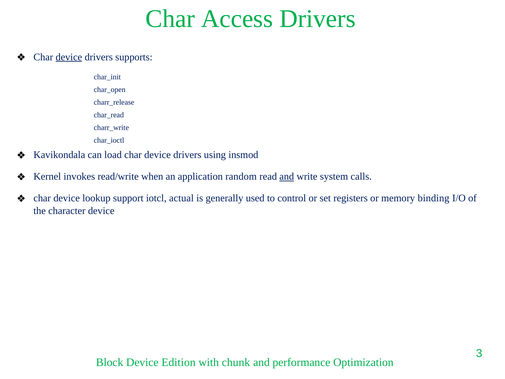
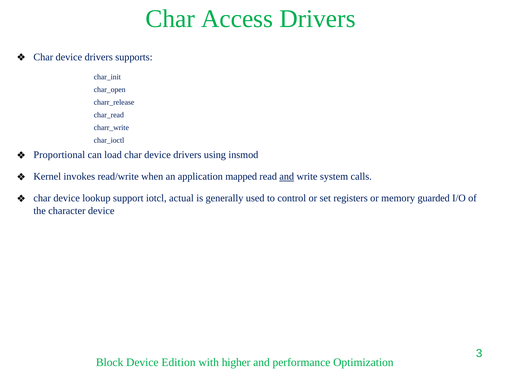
device underline: present -> none (69, 57)
Kavikondala: Kavikondala -> Proportional (59, 155)
random: random -> mapped (241, 176)
binding: binding -> guarded (434, 198)
chunk: chunk -> higher (236, 362)
